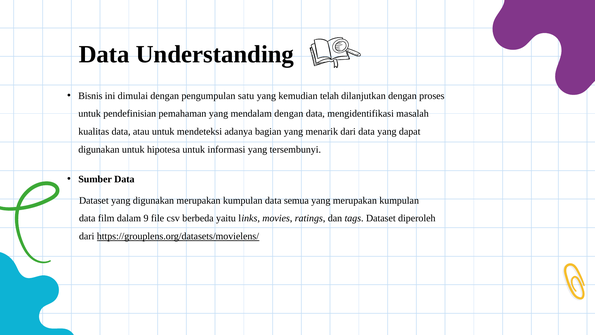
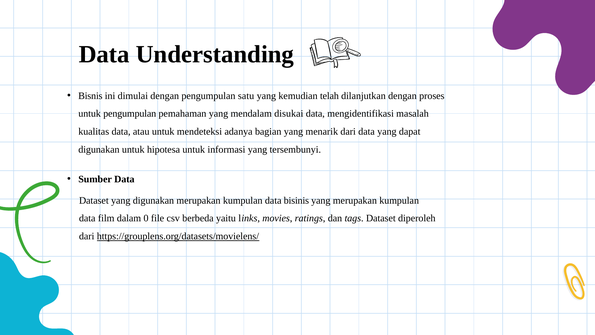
untuk pendefinisian: pendefinisian -> pengumpulan (130, 114)
mendalam dengan: dengan -> disukai (289, 114)
semua: semua -> bisinis (296, 200)
9: 9 -> 0 (146, 218)
